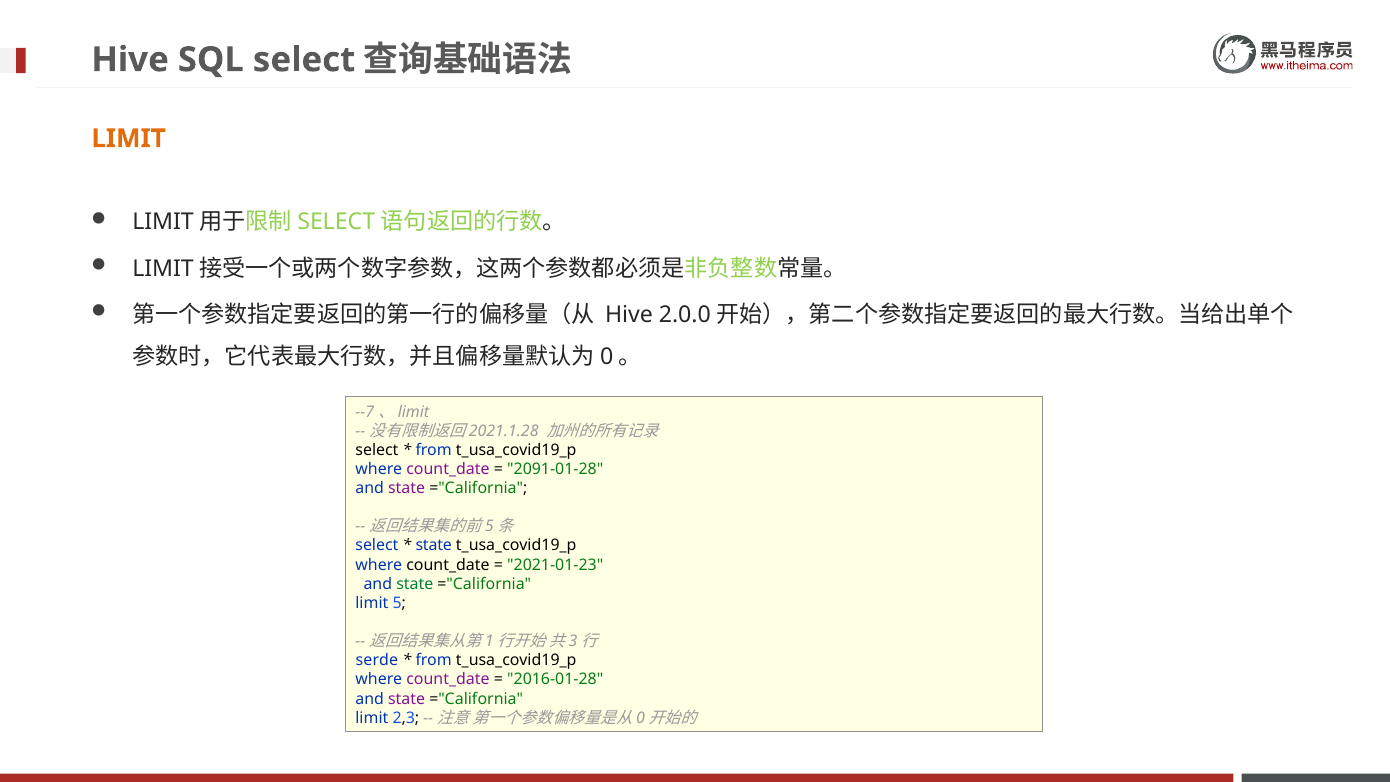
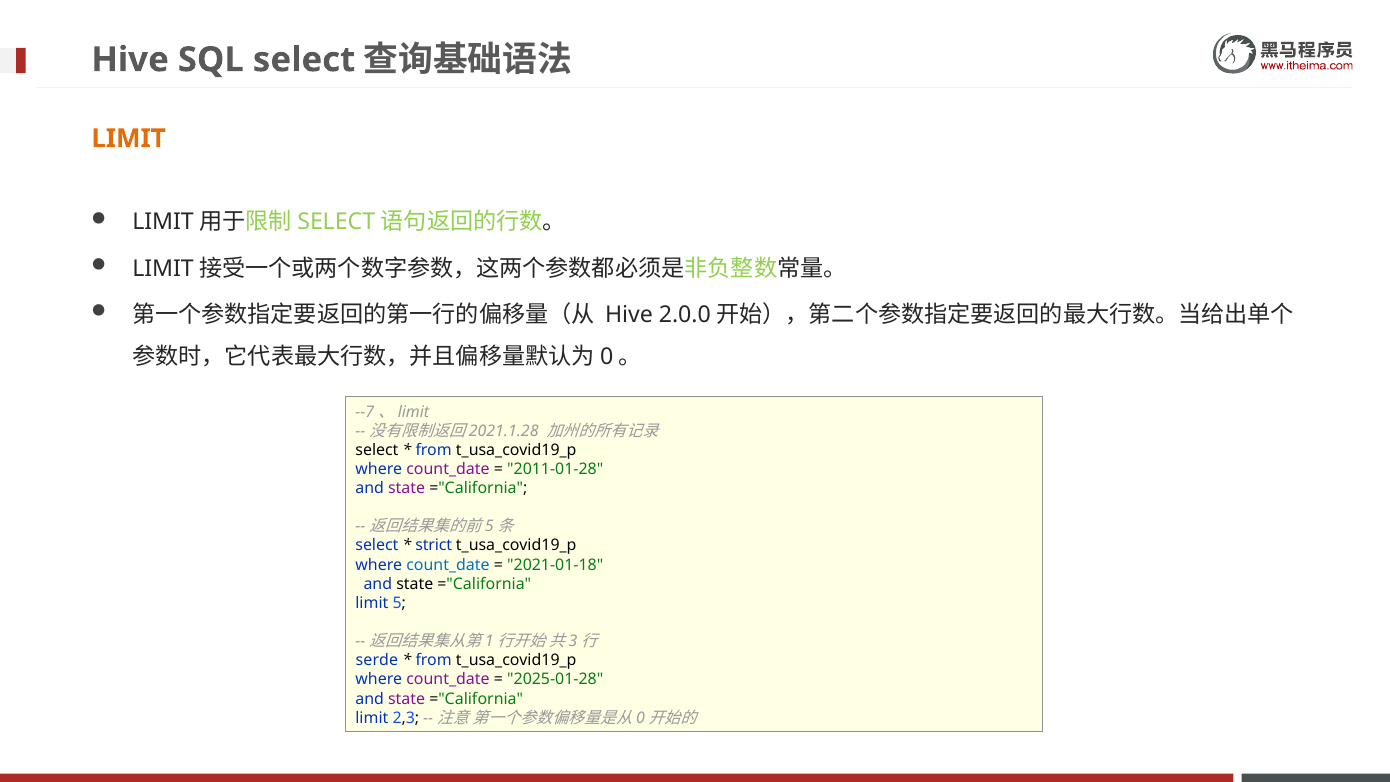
2091-01-28: 2091-01-28 -> 2011-01-28 (555, 469)
state: state -> strict (434, 546)
count_date colour: black -> blue (448, 565)
2021-01-23: 2021-01-23 -> 2021-01-18 (555, 565)
state colour: green -> black (415, 584)
2016-01-28: 2016-01-28 -> 2025-01-28 (555, 680)
